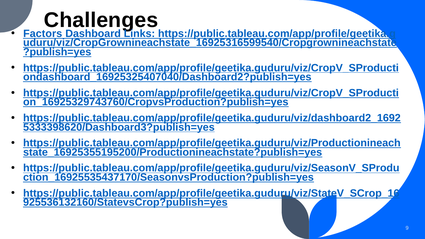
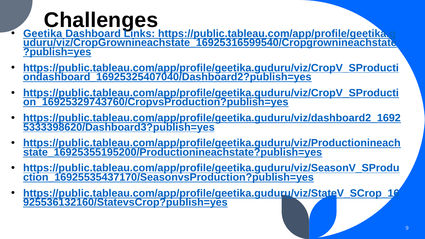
Factors: Factors -> Geetika (43, 34)
